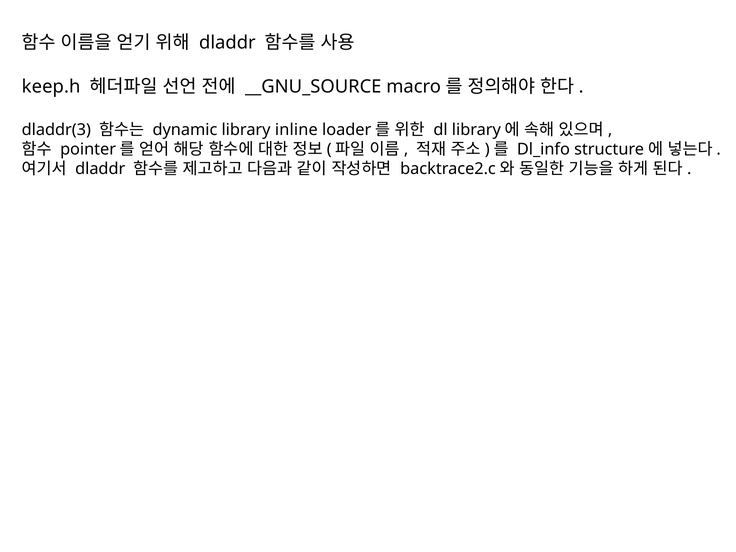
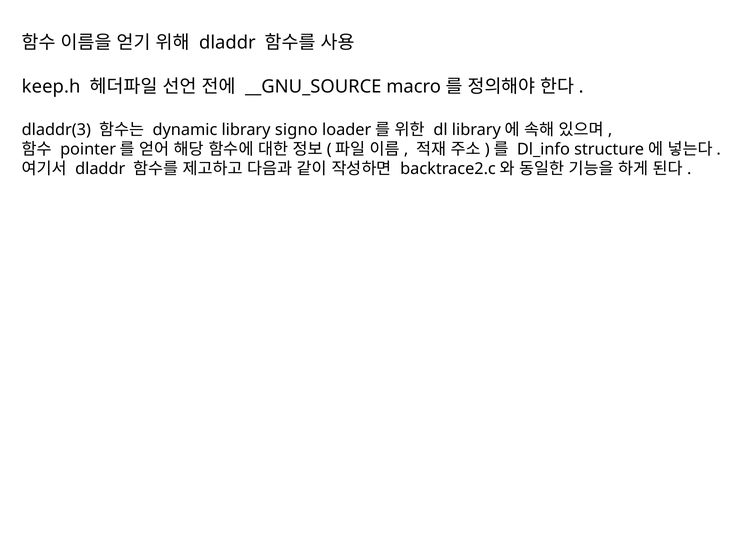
inline: inline -> signo (296, 130)
